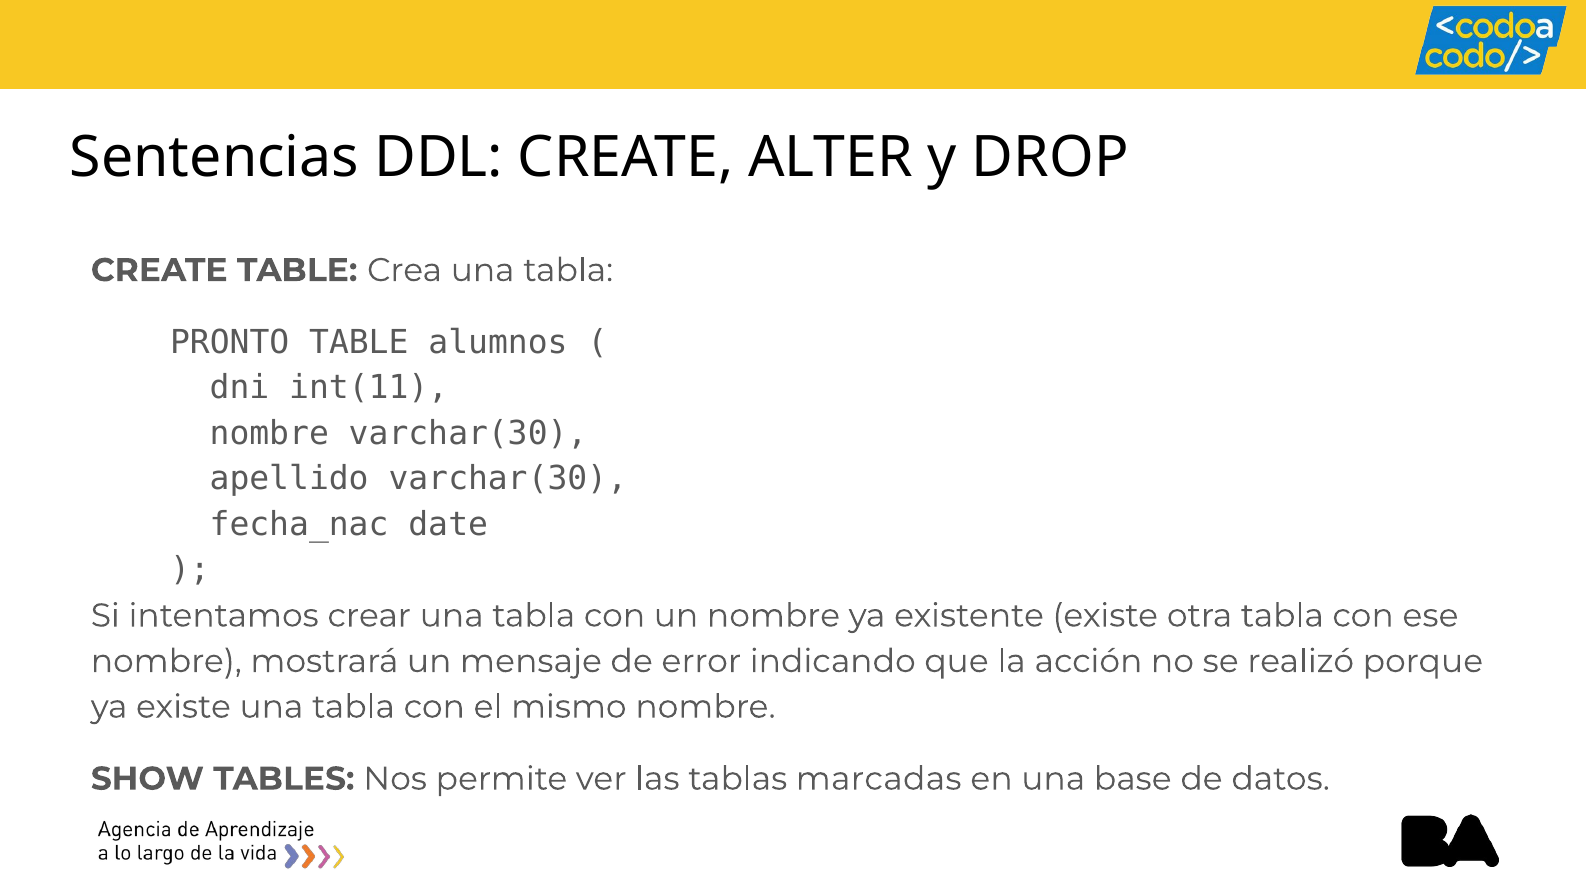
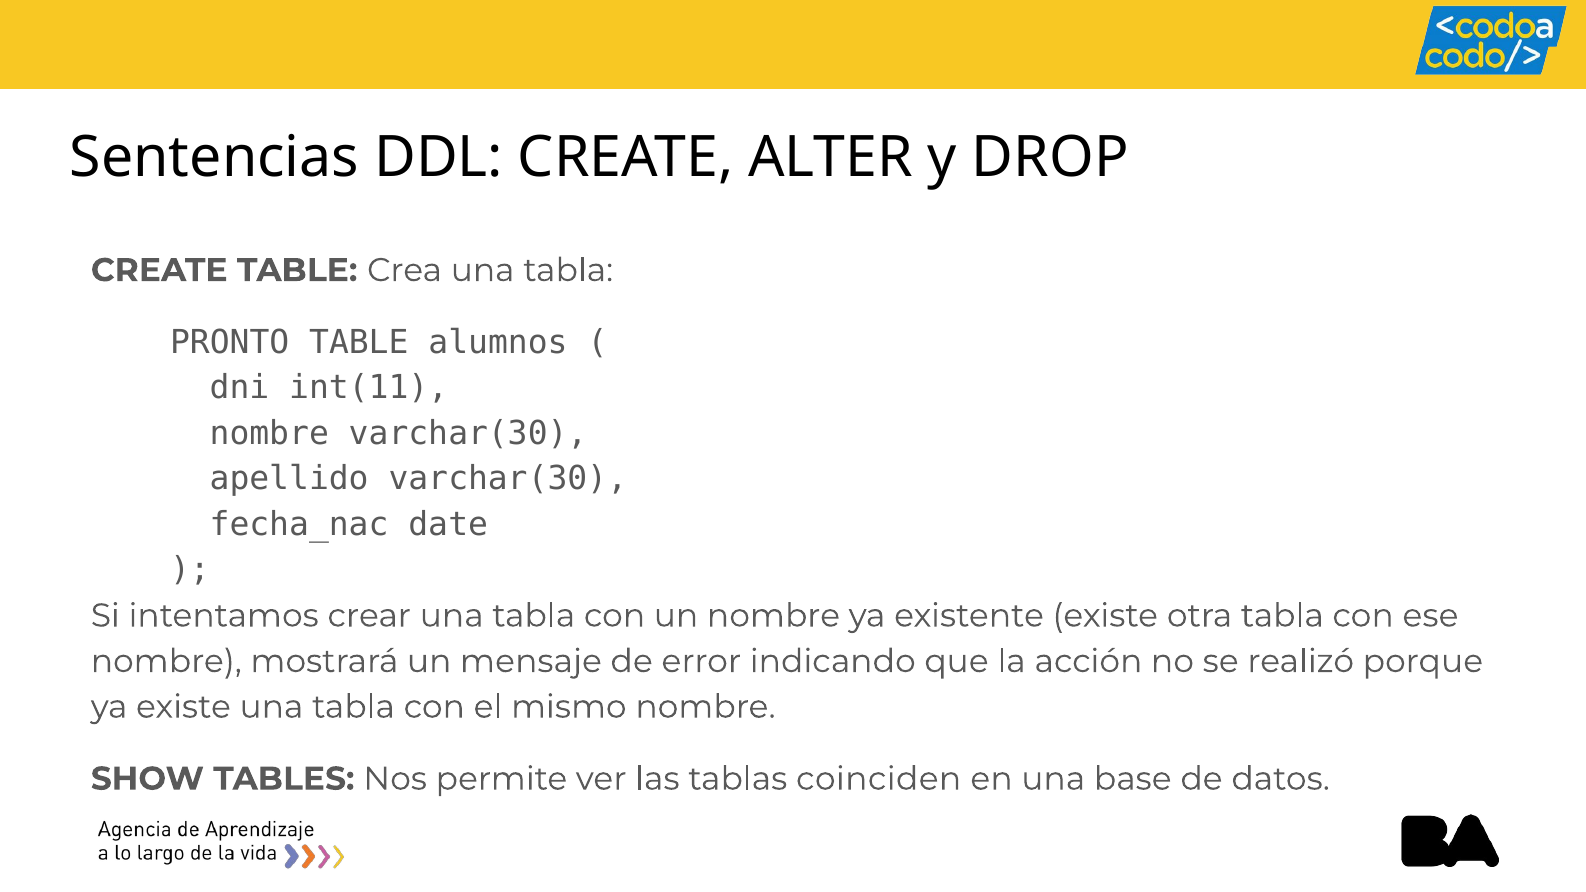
marcadas: marcadas -> coinciden (879, 779)
